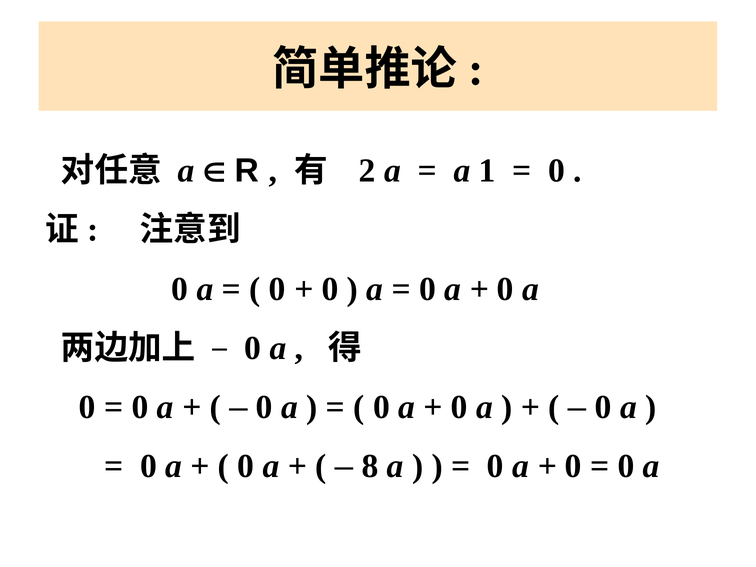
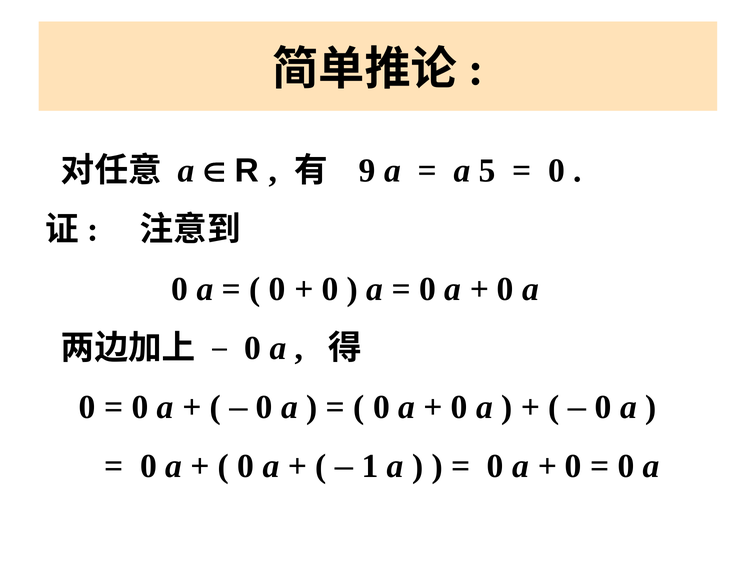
2: 2 -> 9 (367, 171)
1: 1 -> 5 (487, 171)
8: 8 -> 1 (370, 466)
